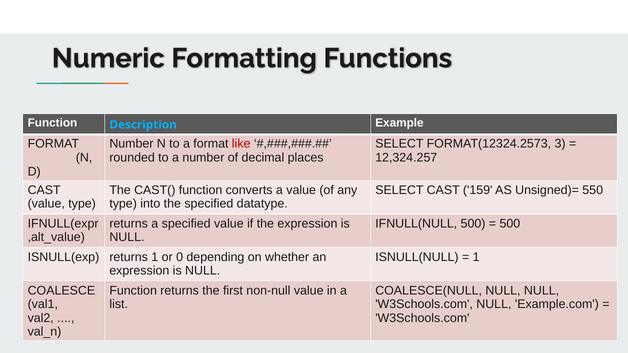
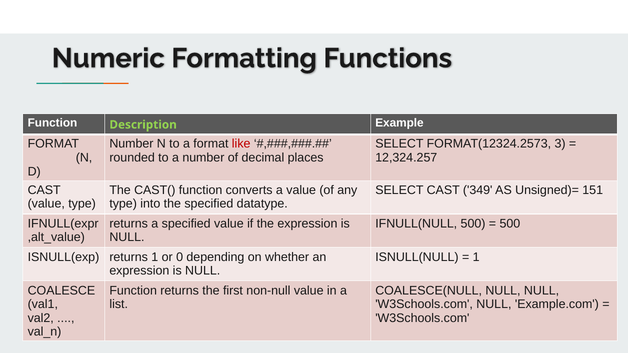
Description colour: light blue -> light green (143, 125)
159: 159 -> 349 (478, 190)
550: 550 -> 151 (593, 190)
